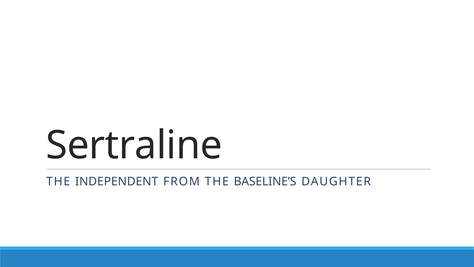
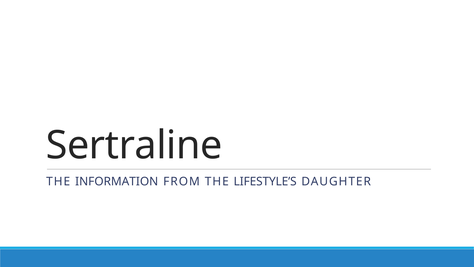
INDEPENDENT: INDEPENDENT -> INFORMATION (117, 181)
BASELINE’S: BASELINE’S -> LIFESTYLE’S (265, 181)
